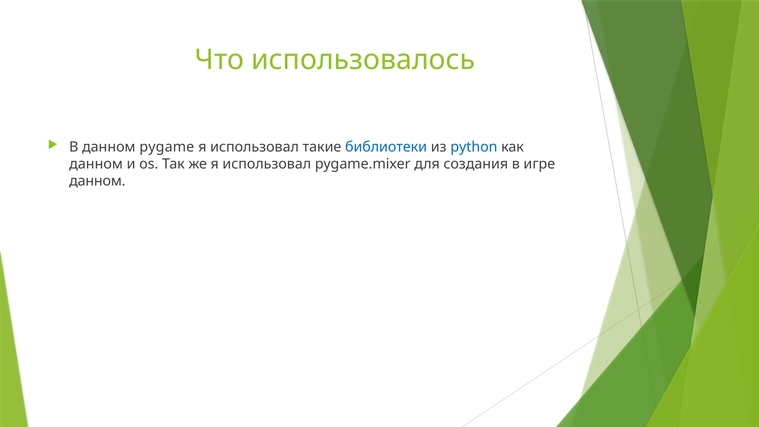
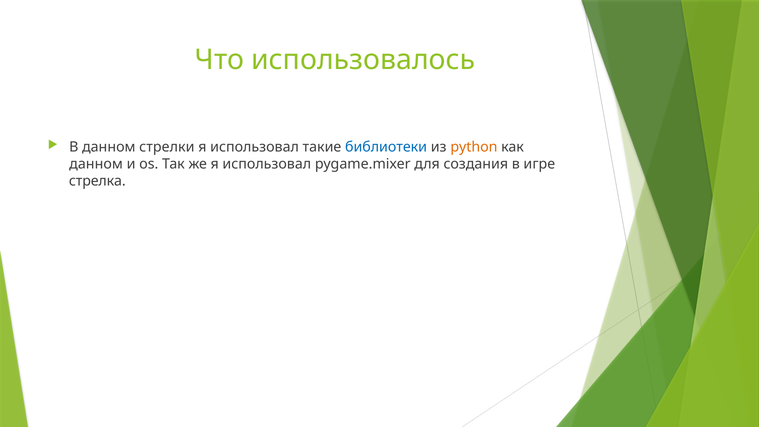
pygame: pygame -> стрелки (167, 147)
python colour: blue -> orange (474, 147)
данном: данном -> стрелка (97, 181)
